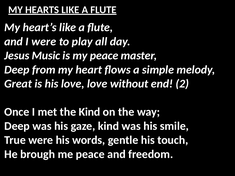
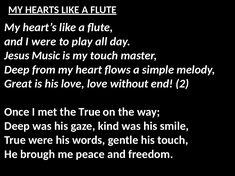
my peace: peace -> touch (104, 56)
the Kind: Kind -> True (90, 112)
